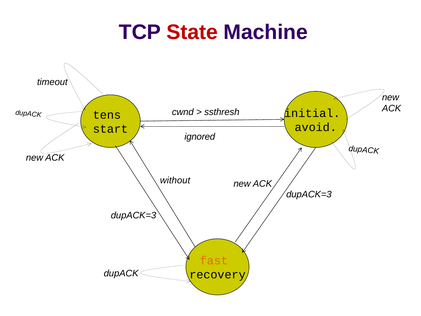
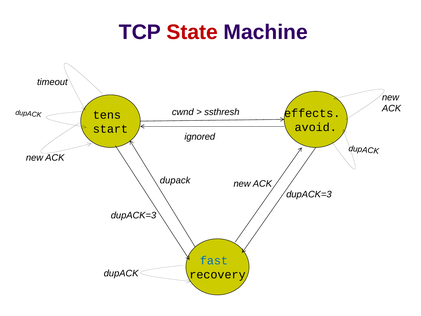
initial: initial -> effects (312, 113)
without: without -> dupack (175, 180)
fast colour: orange -> blue (214, 260)
